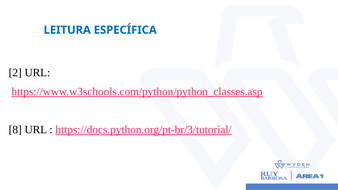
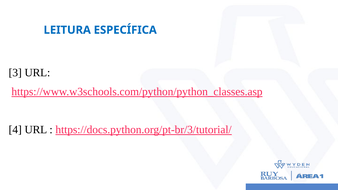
2: 2 -> 3 (15, 73)
8: 8 -> 4 (15, 130)
